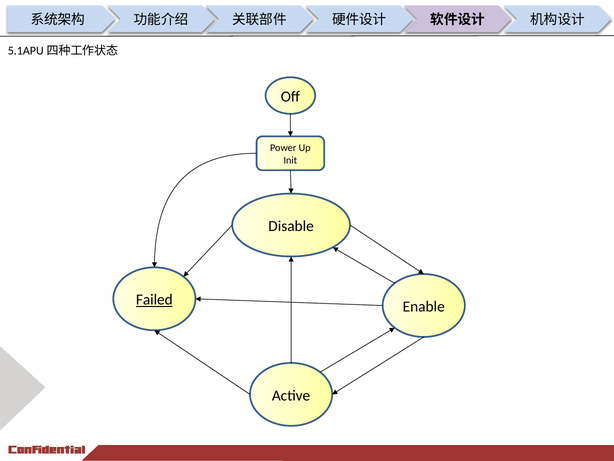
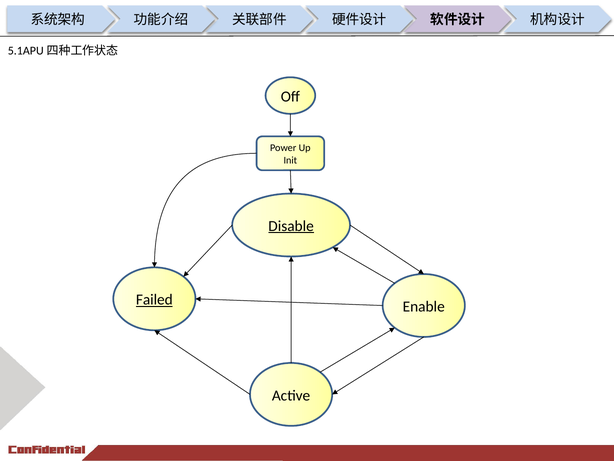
Disable underline: none -> present (291, 226)
